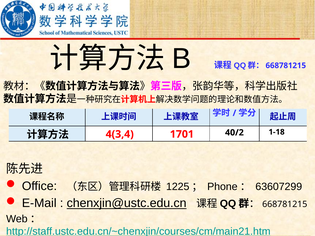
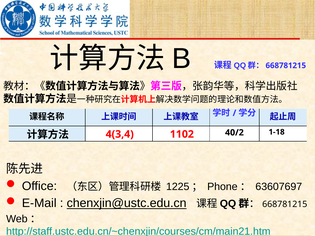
1701: 1701 -> 1102 (182, 134)
63607299: 63607299 -> 63607697 (279, 187)
